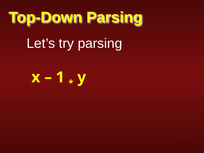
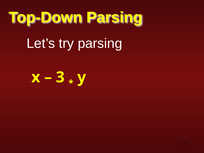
1: 1 -> 3 (60, 77)
